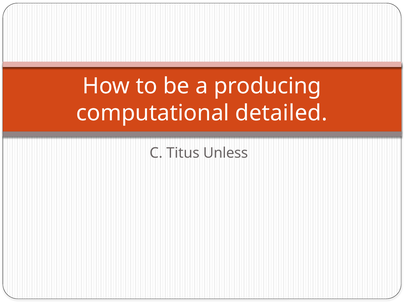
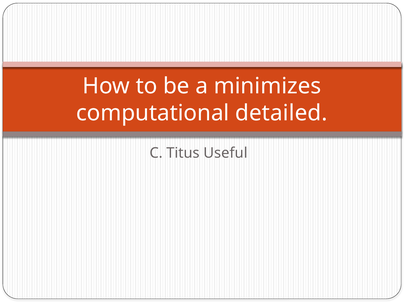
producing: producing -> minimizes (268, 86)
Unless: Unless -> Useful (225, 153)
